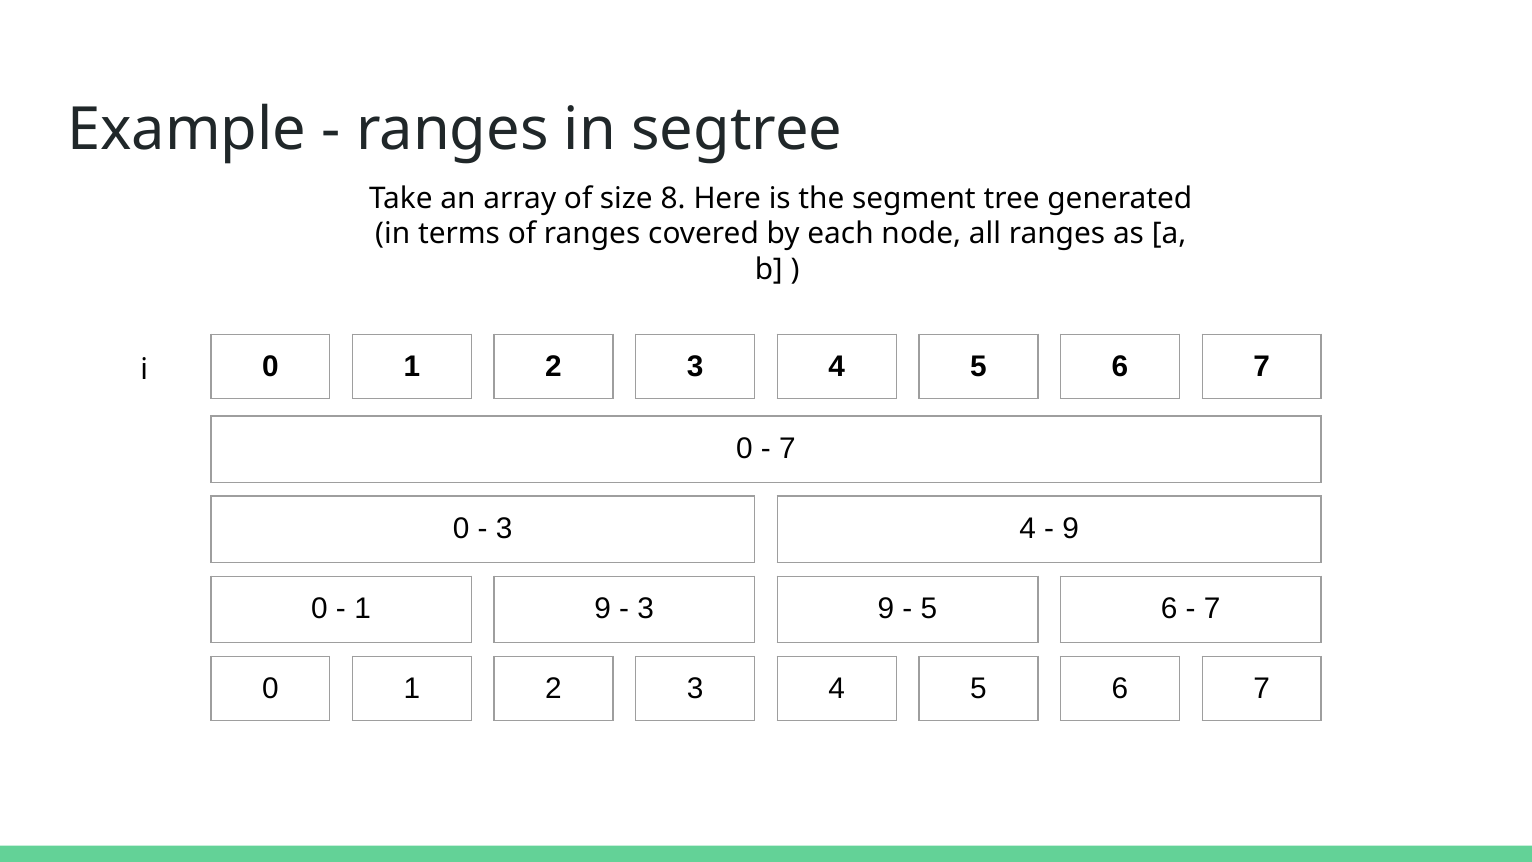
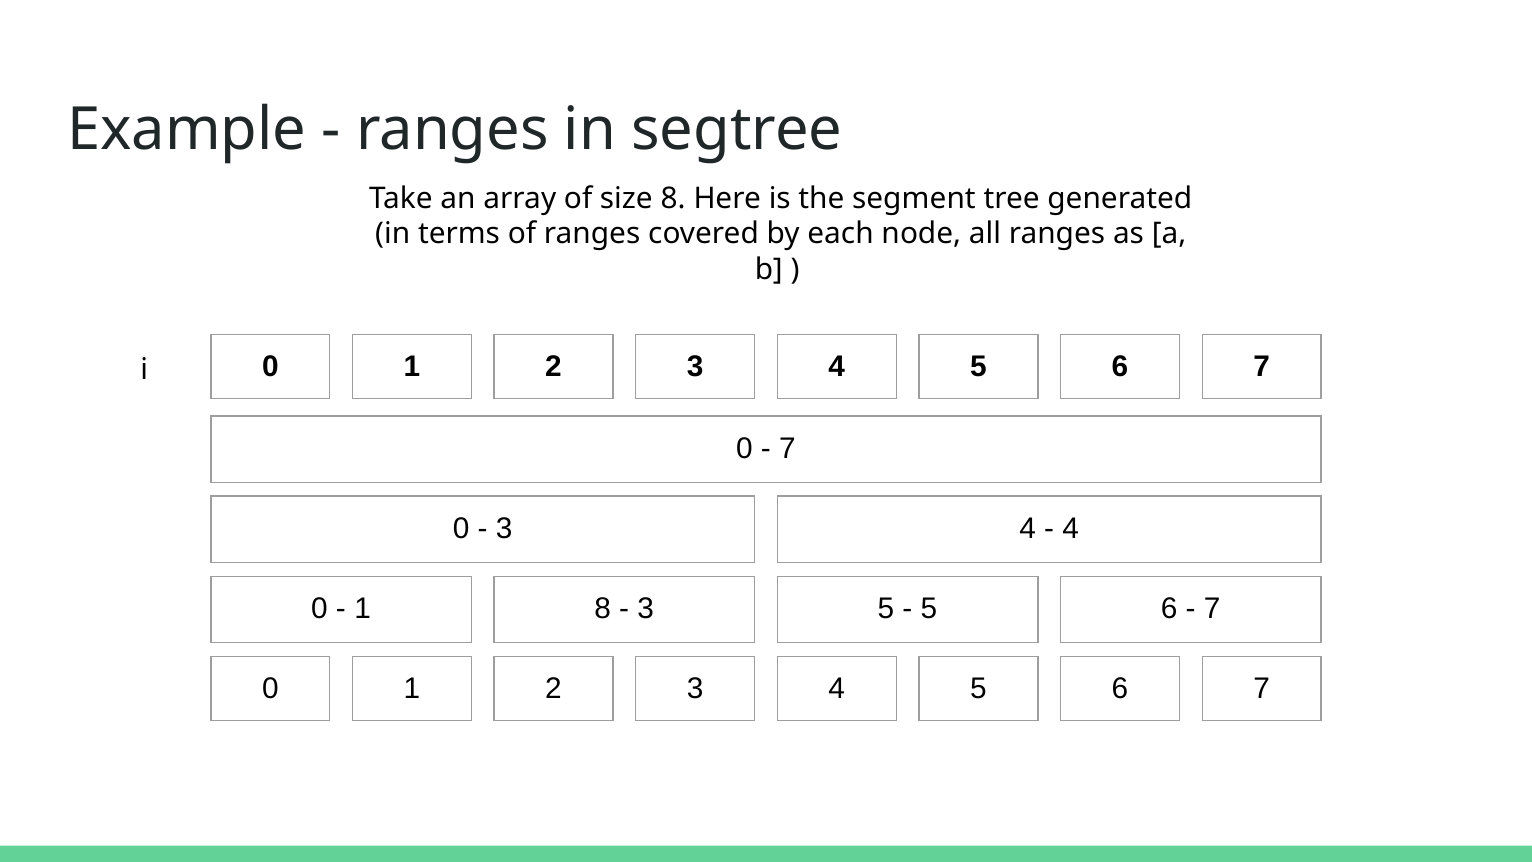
9: 9 -> 4 (1071, 529)
1 9: 9 -> 8 (603, 609)
3 9: 9 -> 5 (886, 609)
